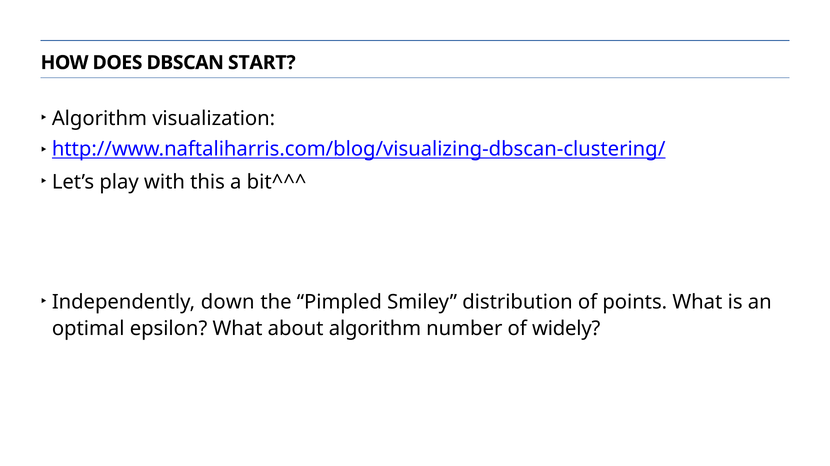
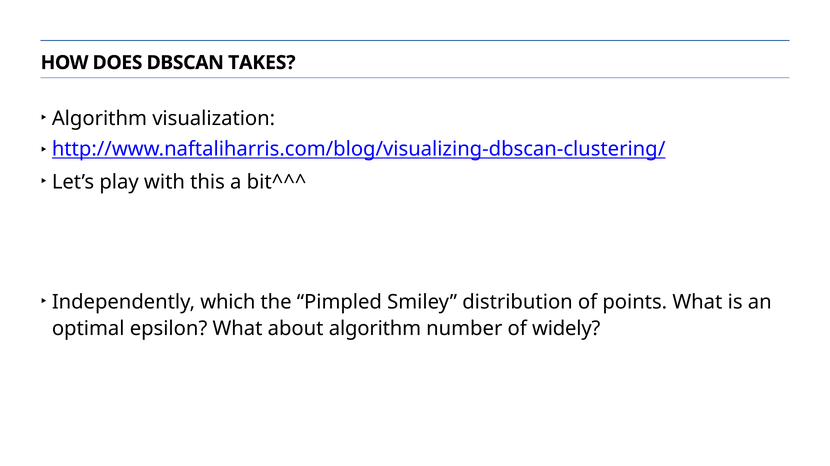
START: START -> TAKES (262, 63)
down: down -> which (228, 302)
